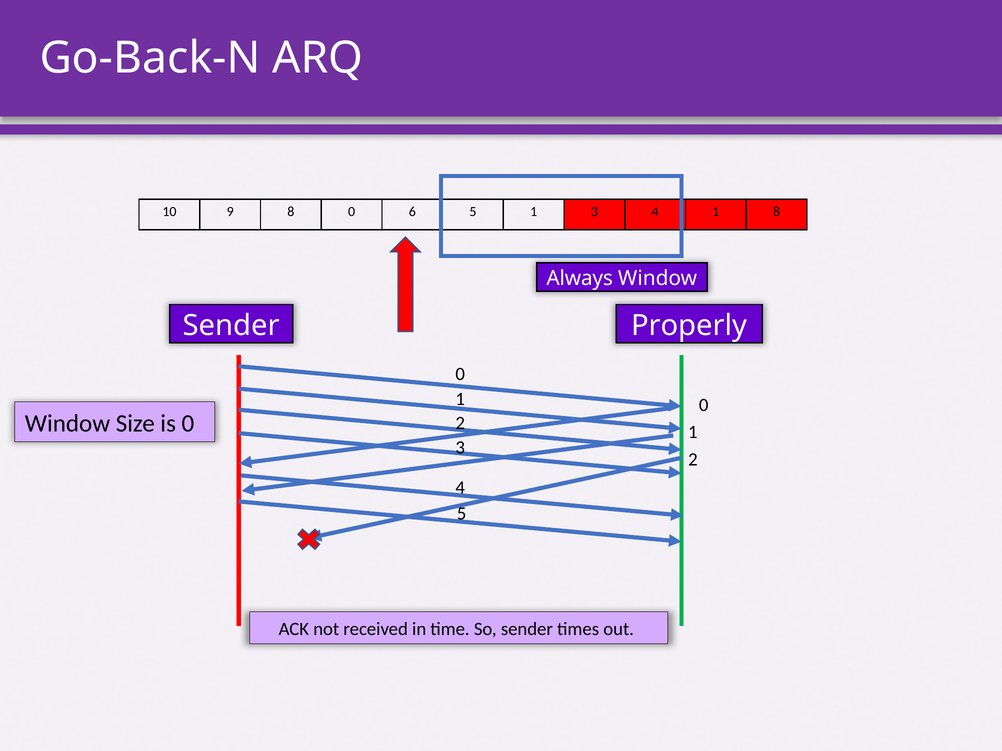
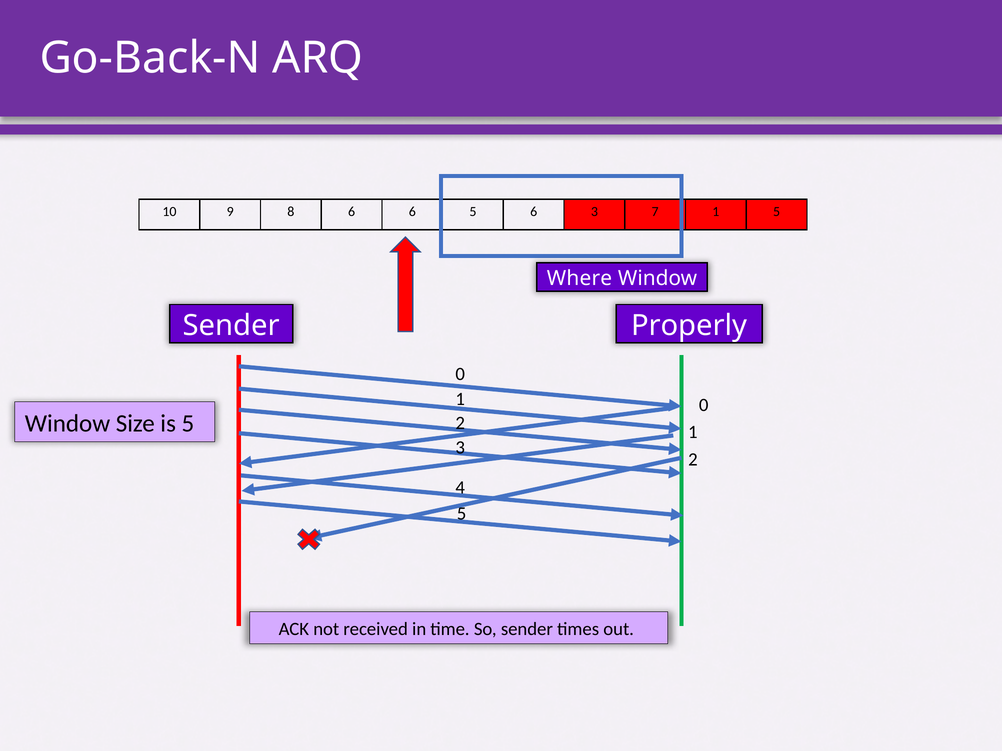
9 8 0: 0 -> 6 (352, 212)
6 5 1: 1 -> 6 (534, 212)
3 4: 4 -> 7 (655, 212)
1 8: 8 -> 5 (777, 212)
Always: Always -> Where (579, 279)
is 0: 0 -> 5 (188, 424)
